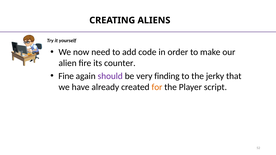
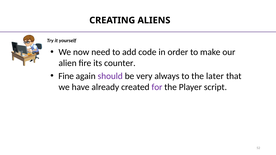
finding: finding -> always (167, 76)
jerky: jerky -> later (215, 76)
for colour: orange -> purple (157, 87)
